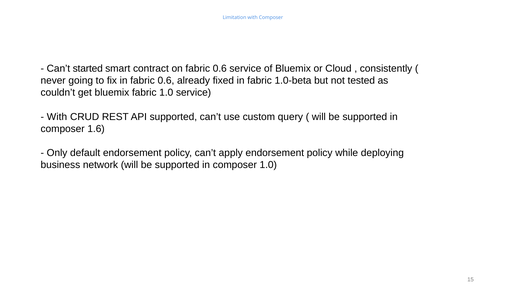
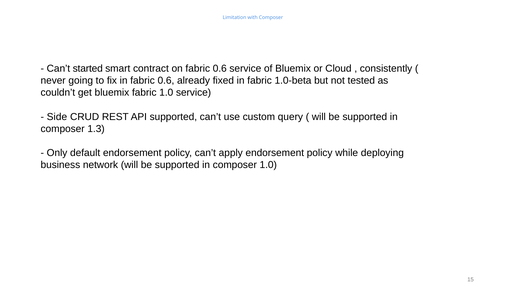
With: With -> Side (57, 117)
1.6: 1.6 -> 1.3 (96, 129)
